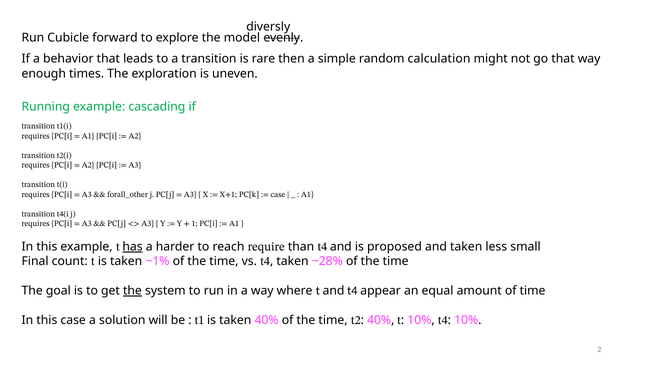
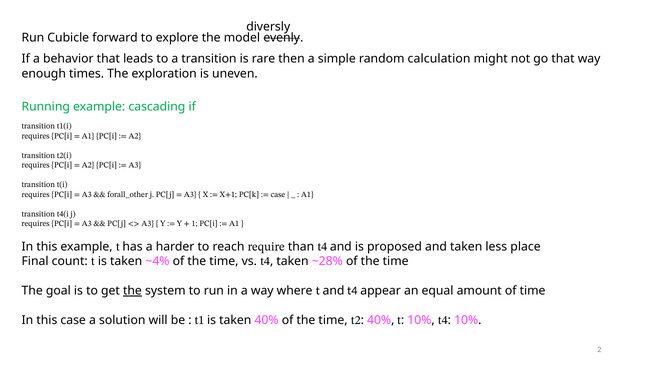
has underline: present -> none (133, 247)
small: small -> place (526, 247)
~1%: ~1% -> ~4% (157, 262)
